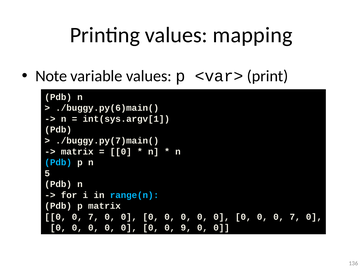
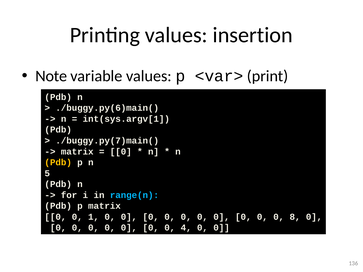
mapping: mapping -> insertion (253, 35)
Pdb colour: light blue -> yellow (58, 163)
7: 7 -> 1 (94, 217)
0 0 0 7: 7 -> 8 (295, 217)
9: 9 -> 4 (186, 228)
